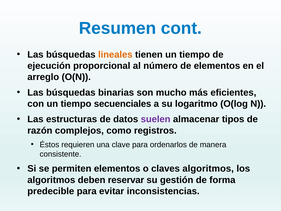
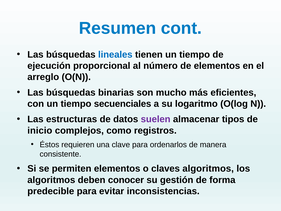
lineales colour: orange -> blue (115, 55)
razón: razón -> inicio (40, 130)
reservar: reservar -> conocer (126, 180)
